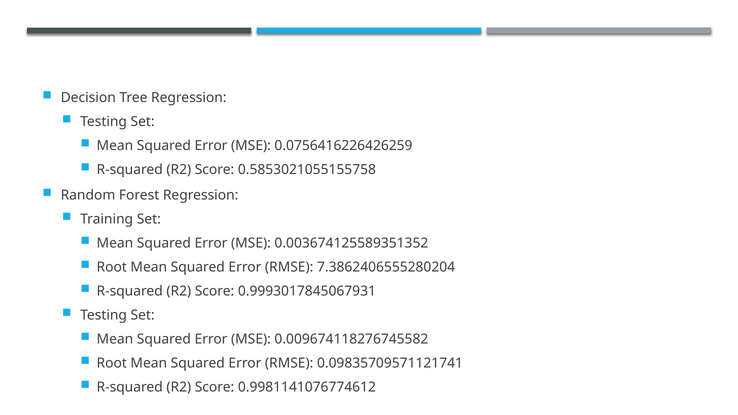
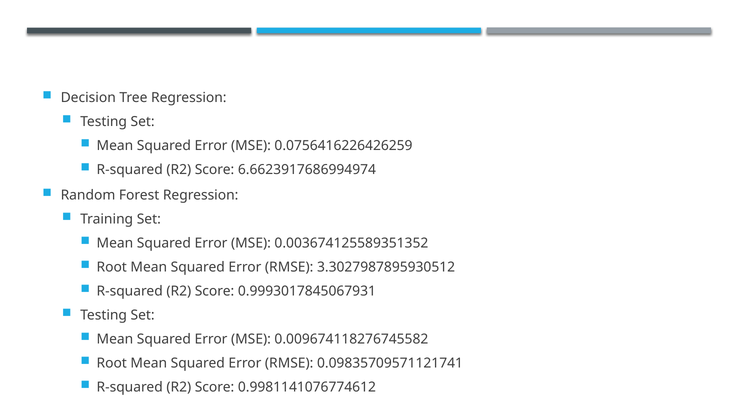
0.5853021055155758: 0.5853021055155758 -> 6.6623917686994974 (307, 170)
7.3862406555280204: 7.3862406555280204 -> 3.3027987895930512 (386, 267)
